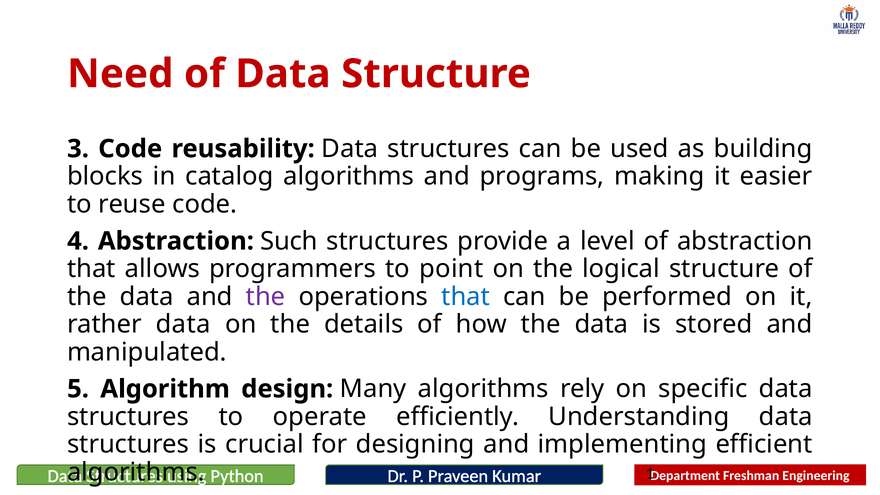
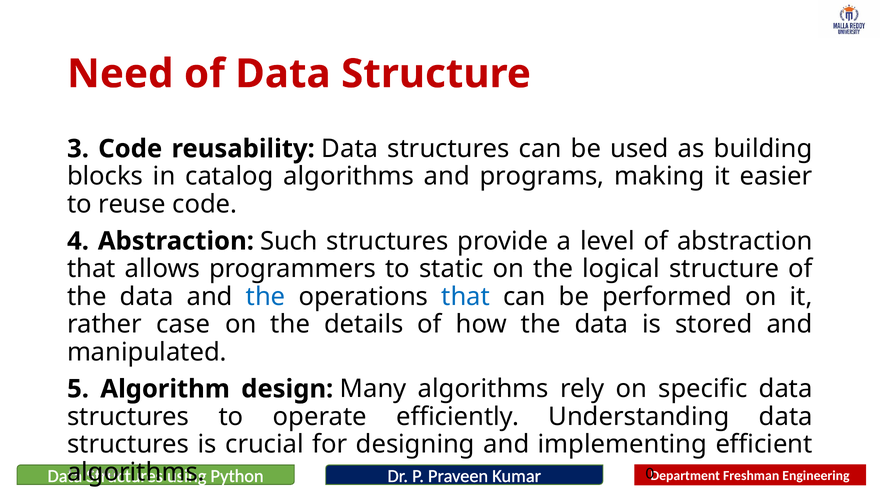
point: point -> static (451, 269)
the colour: purple -> blue (266, 297)
rather data: data -> case (183, 324)
1: 1 -> 0 (650, 473)
